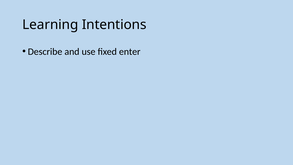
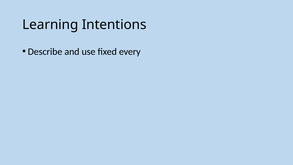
enter: enter -> every (130, 52)
